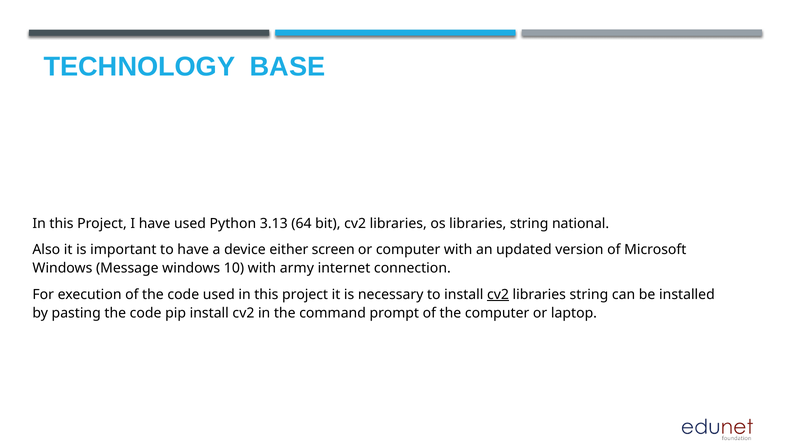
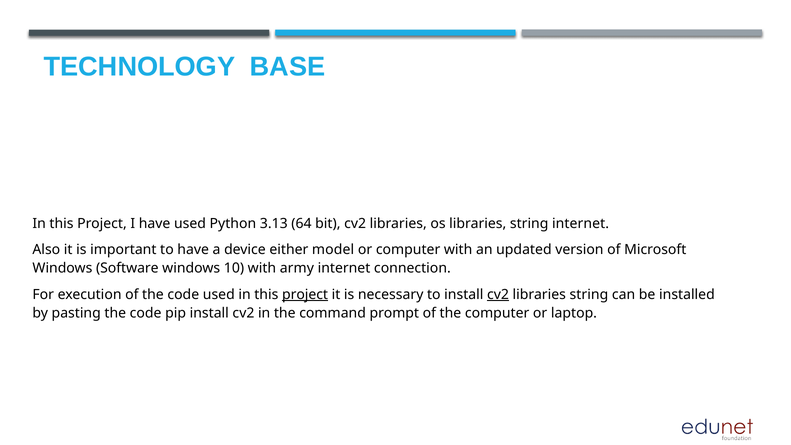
string national: national -> internet (581, 224)
screen: screen -> model (333, 250)
Message: Message -> Software (127, 268)
project underline: none -> present (305, 295)
